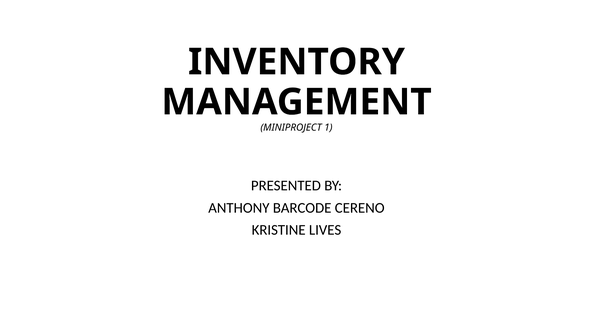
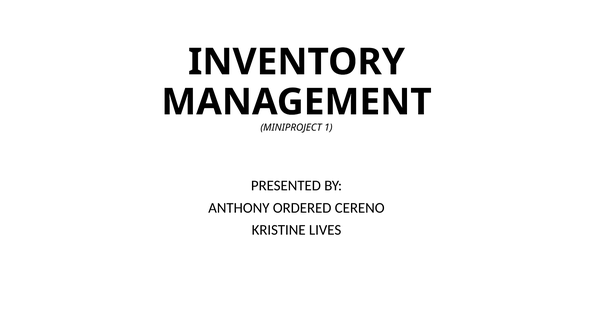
BARCODE: BARCODE -> ORDERED (302, 208)
